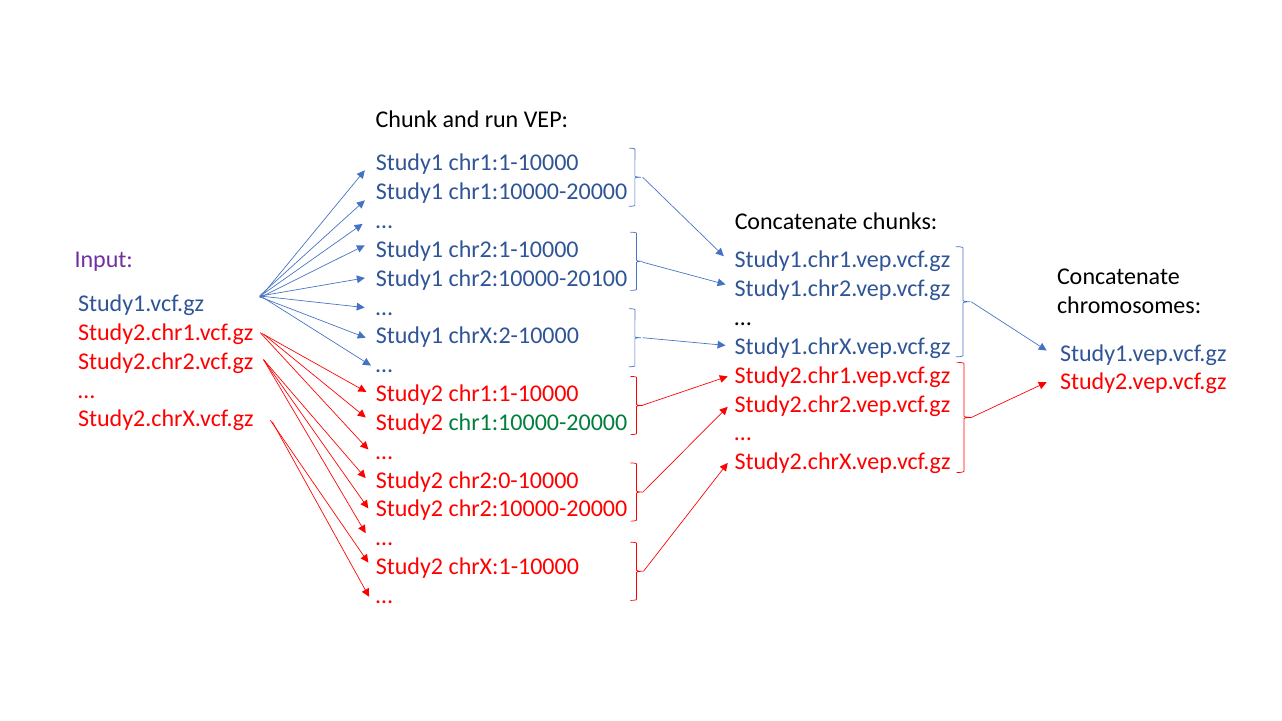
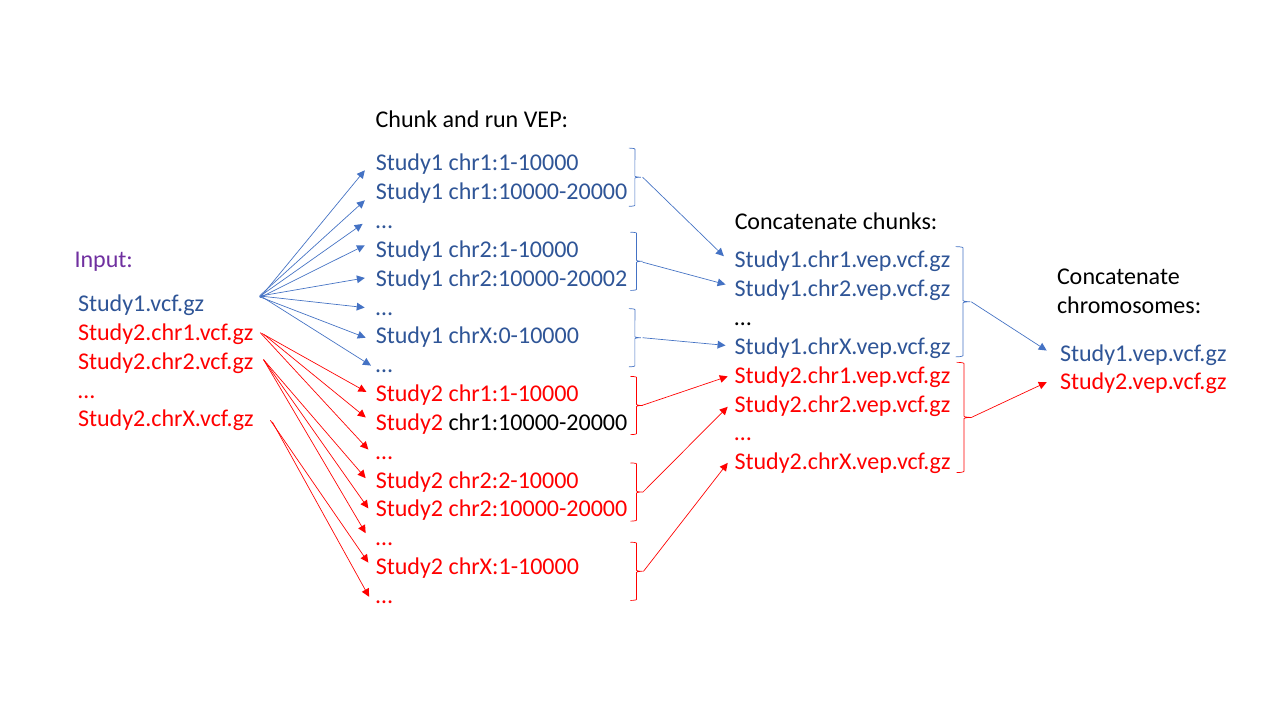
chr2:10000-20100: chr2:10000-20100 -> chr2:10000-20002 (538, 278)
chrX:2-10000: chrX:2-10000 -> chrX:0-10000 (514, 336)
chr1:10000-20000 colour: green -> black (538, 423)
chr2:0-10000: chr2:0-10000 -> chr2:2-10000 (514, 480)
